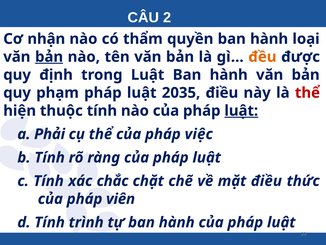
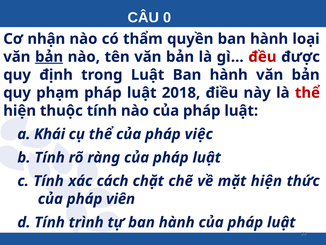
2: 2 -> 0 (167, 18)
đều colour: orange -> red (262, 57)
2035: 2035 -> 2018 (181, 93)
luật underline: present -> none (241, 111)
Phải: Phải -> Khái (50, 134)
chắc: chắc -> cách (113, 181)
mặt điều: điều -> hiện (266, 181)
